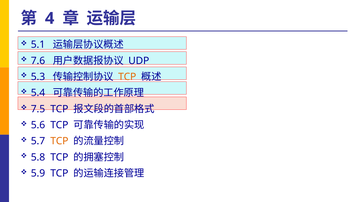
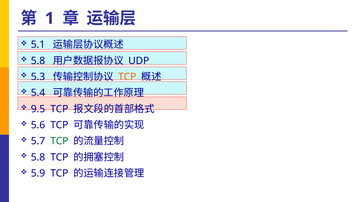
4: 4 -> 1 (50, 18)
7.6: 7.6 -> 5.8 (38, 61)
7.5: 7.5 -> 9.5 (38, 109)
TCP colour: orange -> green (59, 141)
